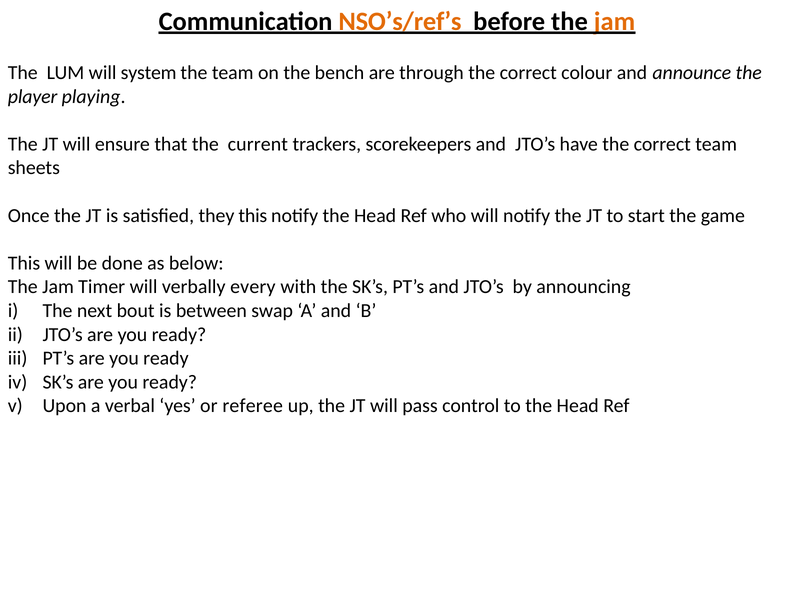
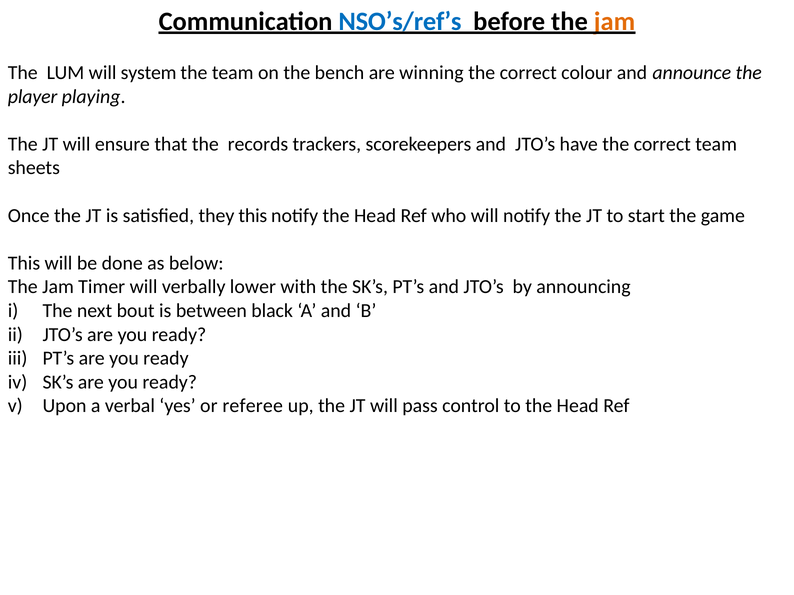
NSO’s/ref’s colour: orange -> blue (400, 22)
through: through -> winning (431, 73)
current: current -> records (258, 144)
every: every -> lower (253, 287)
swap: swap -> black (272, 311)
